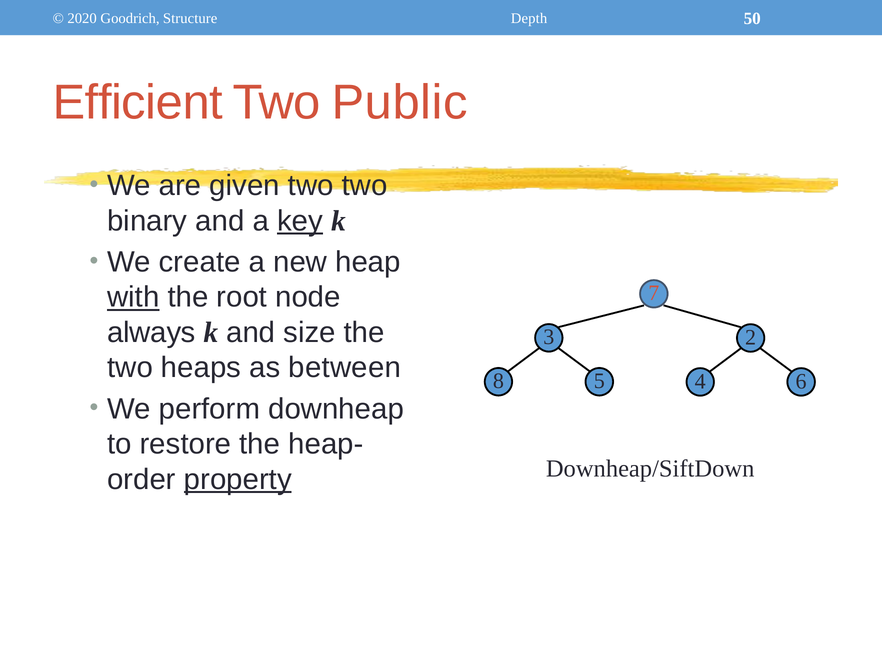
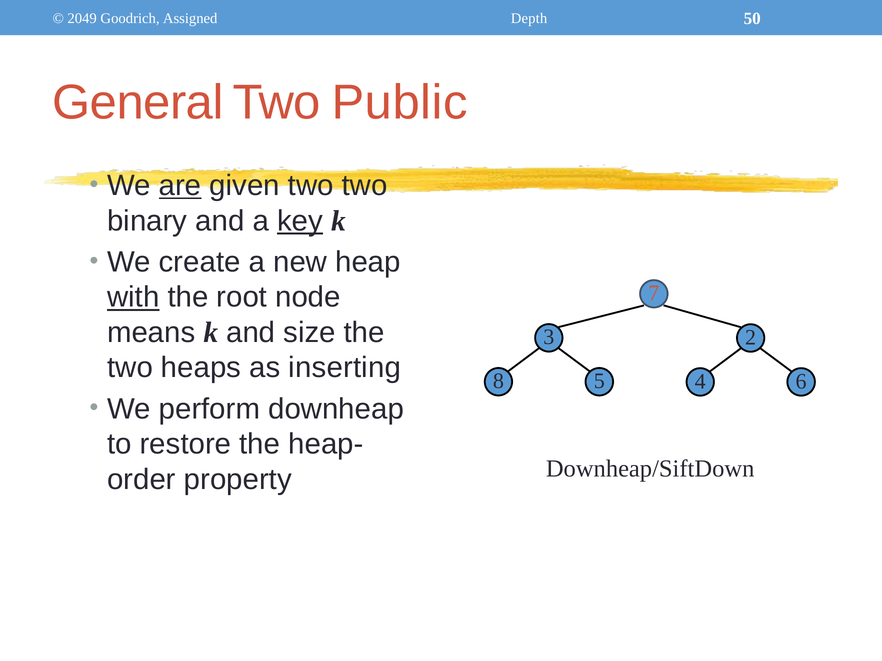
2020: 2020 -> 2049 (82, 19)
Structure: Structure -> Assigned (190, 19)
Efficient: Efficient -> General (138, 103)
are underline: none -> present (180, 186)
always: always -> means (151, 333)
between: between -> inserting (345, 368)
property underline: present -> none (238, 480)
